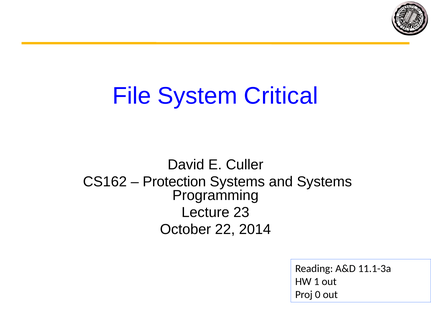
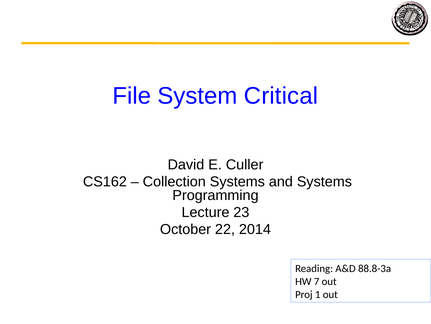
Protection: Protection -> Collection (174, 181)
11.1-3a: 11.1-3a -> 88.8-3a (375, 268)
1: 1 -> 7 (317, 281)
0: 0 -> 1 (318, 294)
